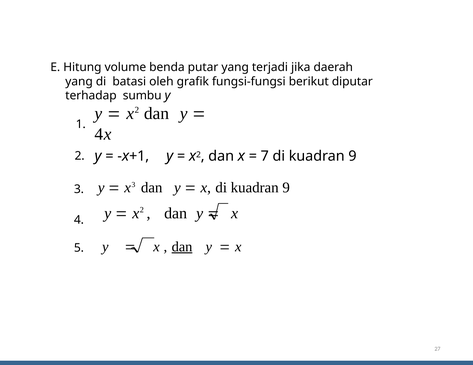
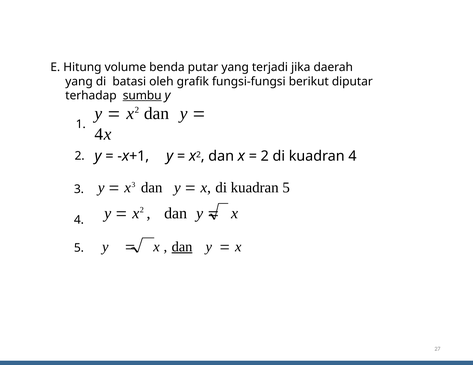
sumbu underline: none -> present (142, 96)
7: 7 -> 2 (265, 156)
9: 9 -> 4 (352, 156)
x di kuadran 9: 9 -> 5 (286, 188)
